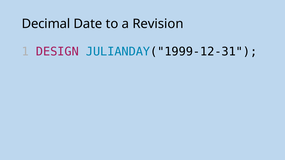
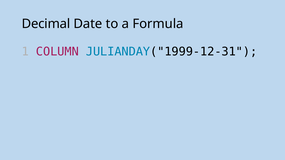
Revision: Revision -> Formula (158, 24)
DESIGN: DESIGN -> COLUMN (57, 52)
